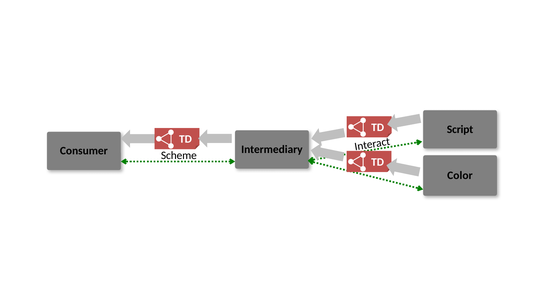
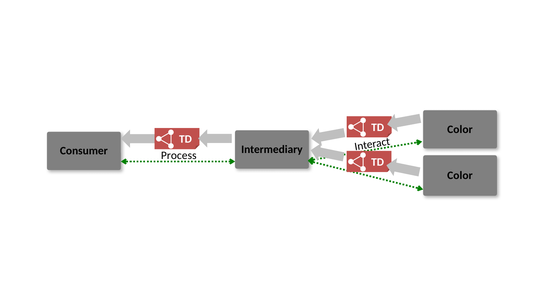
Script: Script -> Color (460, 129)
Scheme: Scheme -> Process (179, 156)
